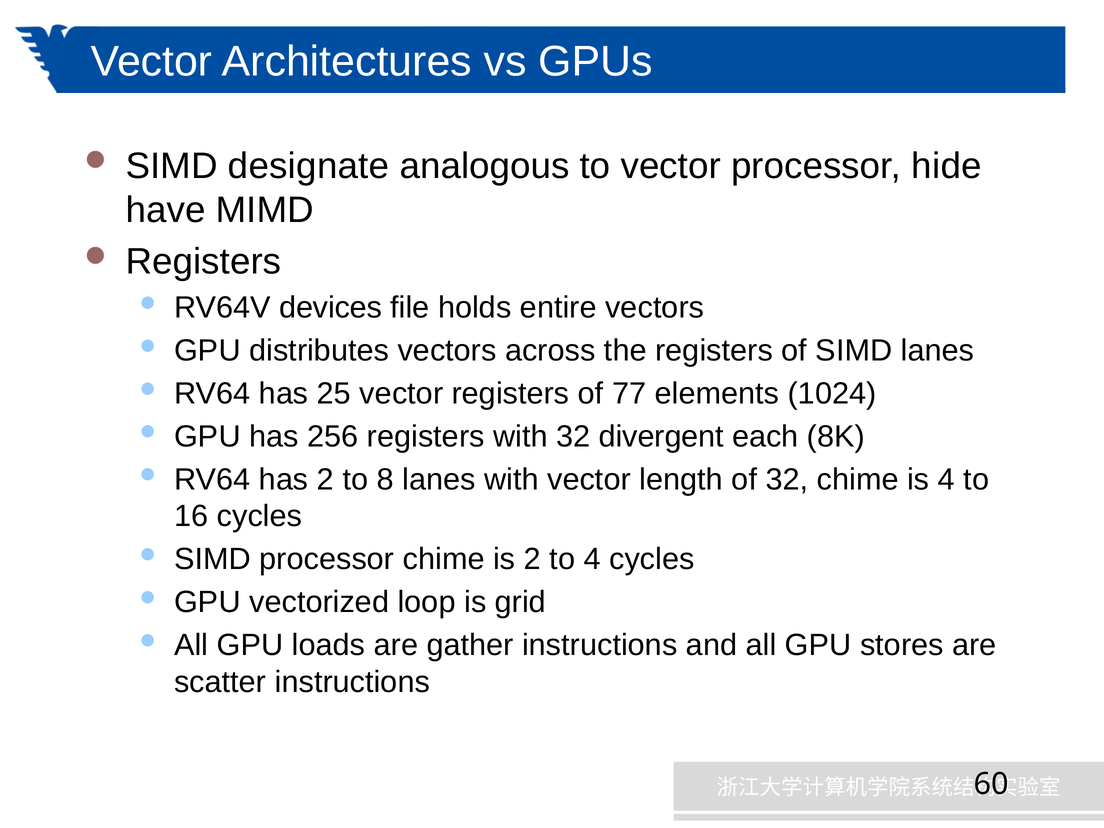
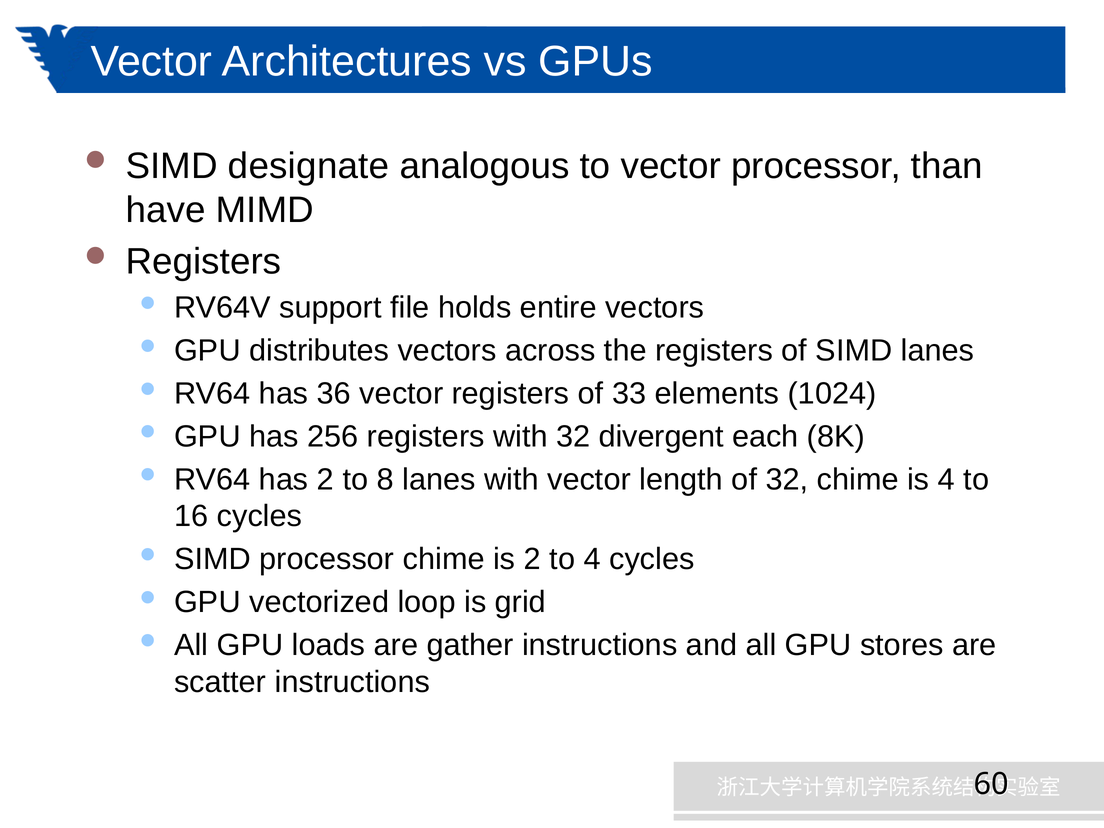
hide: hide -> than (947, 166)
devices: devices -> support (331, 308)
25: 25 -> 36 (334, 394)
77: 77 -> 33 (629, 394)
